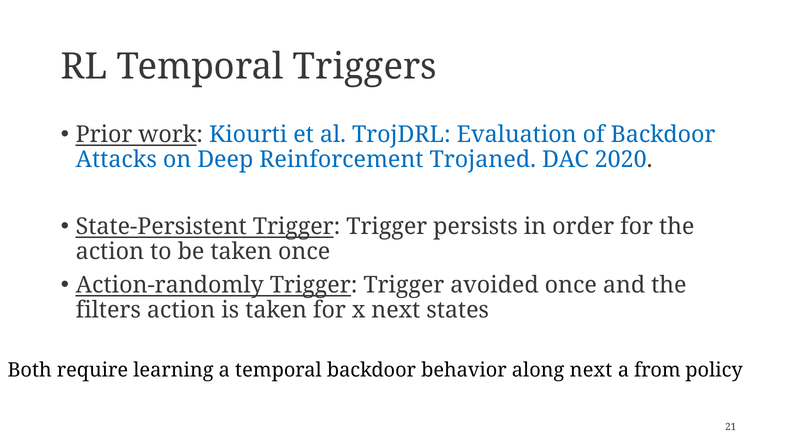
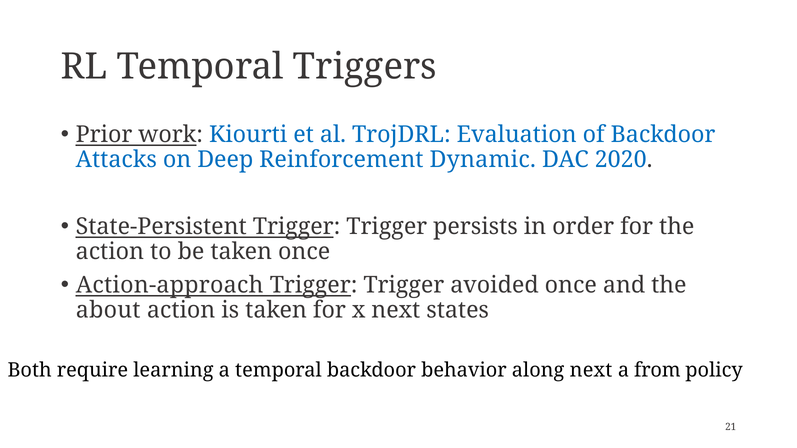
Trojaned: Trojaned -> Dynamic (483, 160)
Action-randomly: Action-randomly -> Action-approach (170, 285)
filters: filters -> about (108, 310)
